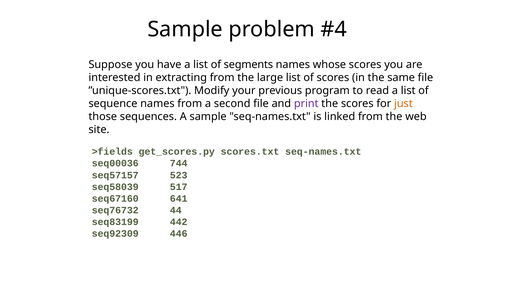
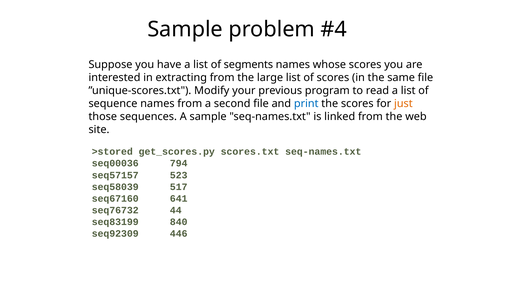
print colour: purple -> blue (306, 104)
>fields: >fields -> >stored (112, 152)
744: 744 -> 794 (179, 163)
442: 442 -> 840 (179, 222)
